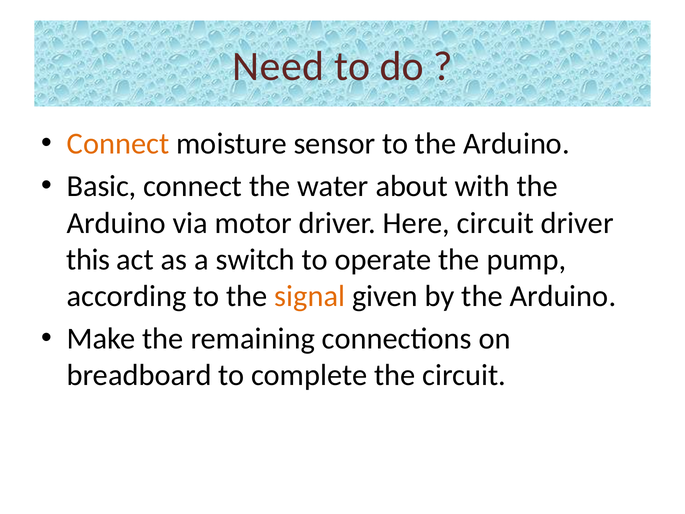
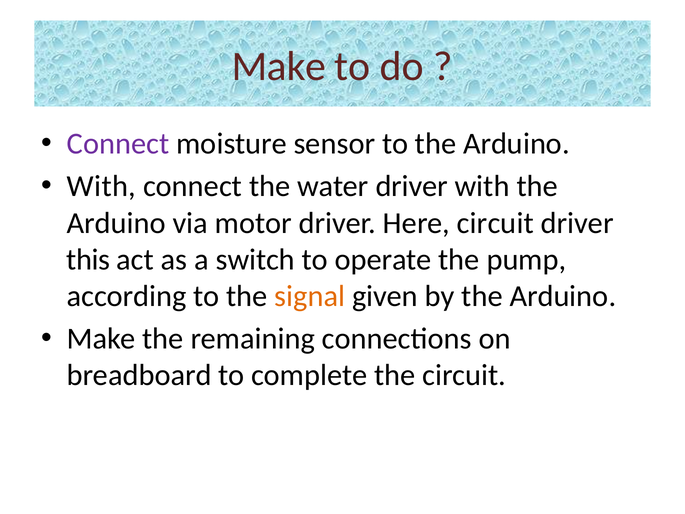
Need: Need -> Make (279, 66)
Connect colour: orange -> purple (118, 144)
Basic: Basic -> With (101, 186)
water about: about -> driver (412, 186)
